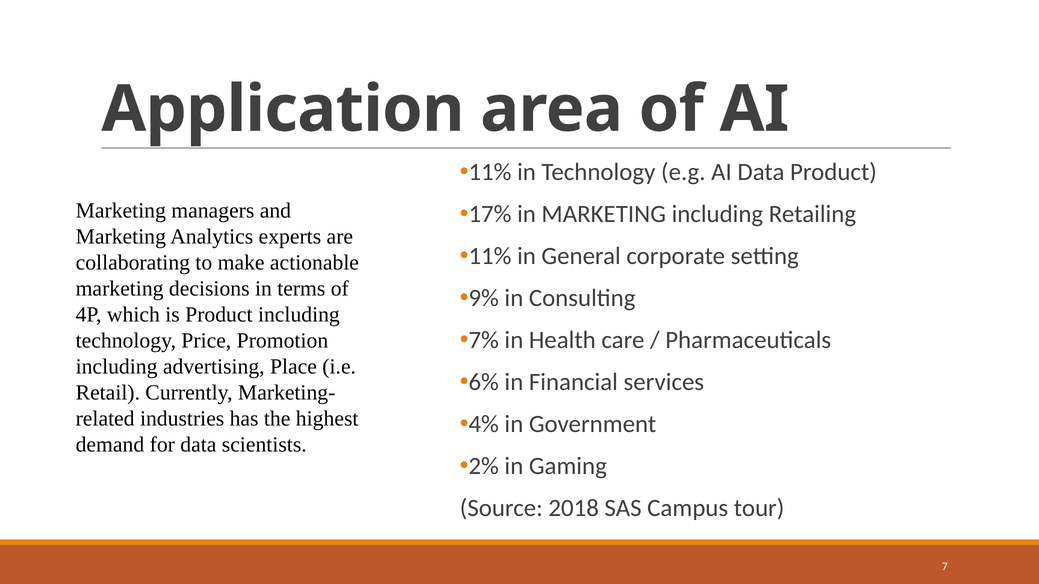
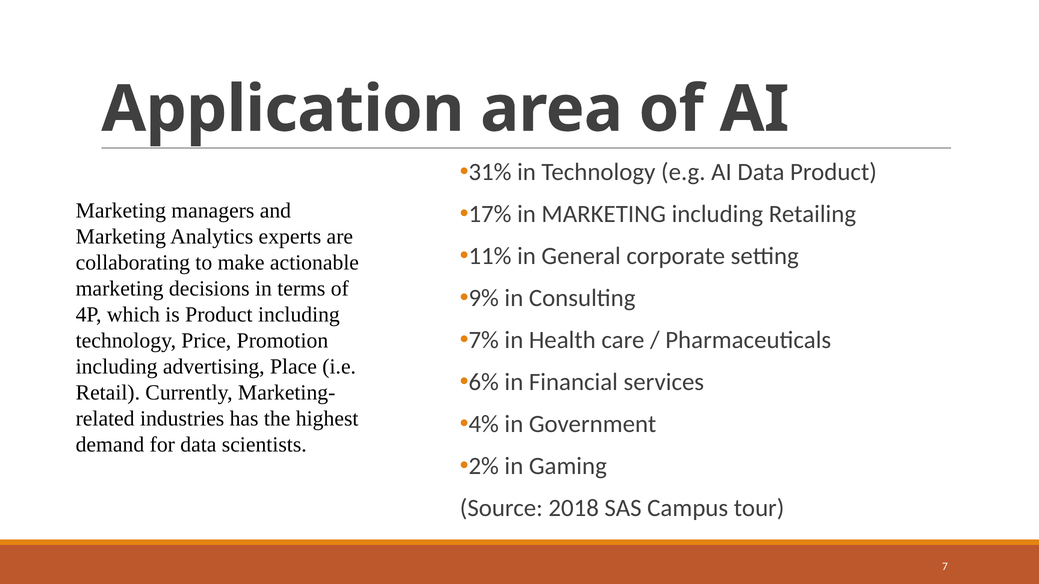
11%: 11% -> 31% (490, 172)
